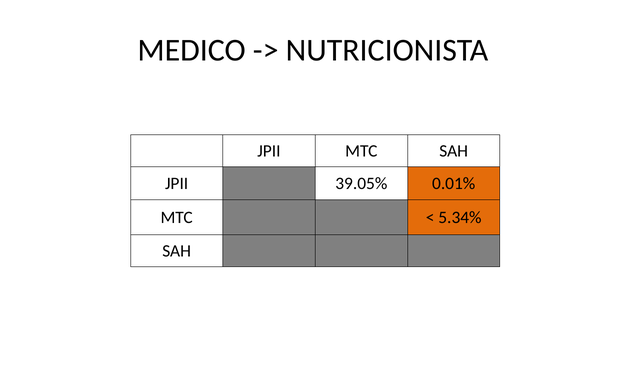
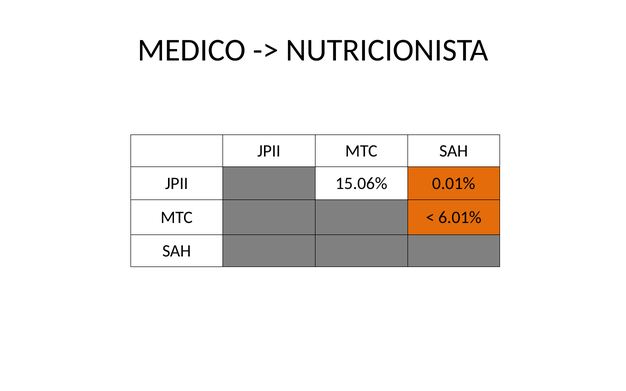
39.05%: 39.05% -> 15.06% (361, 184)
5.34%: 5.34% -> 6.01% (460, 218)
